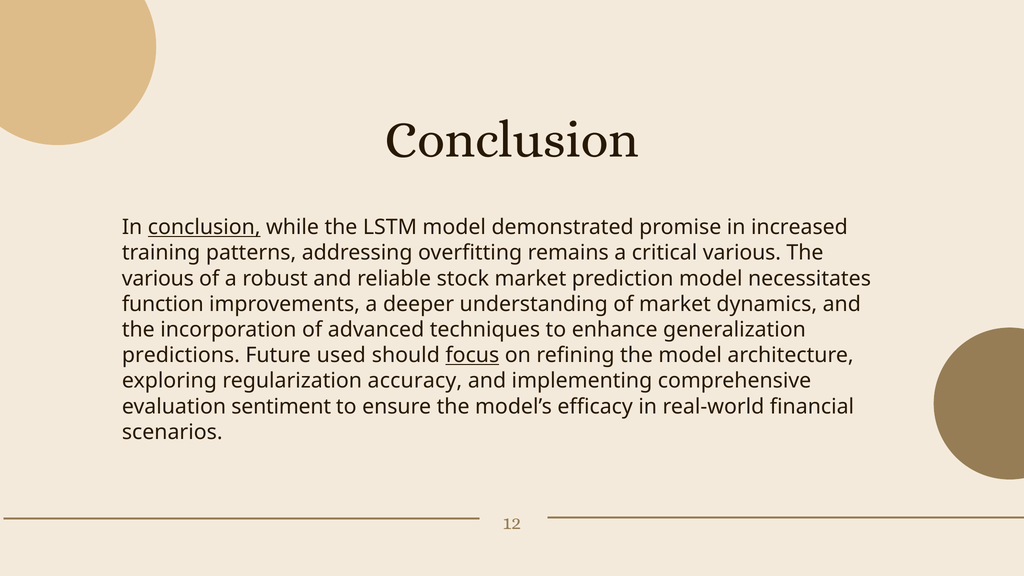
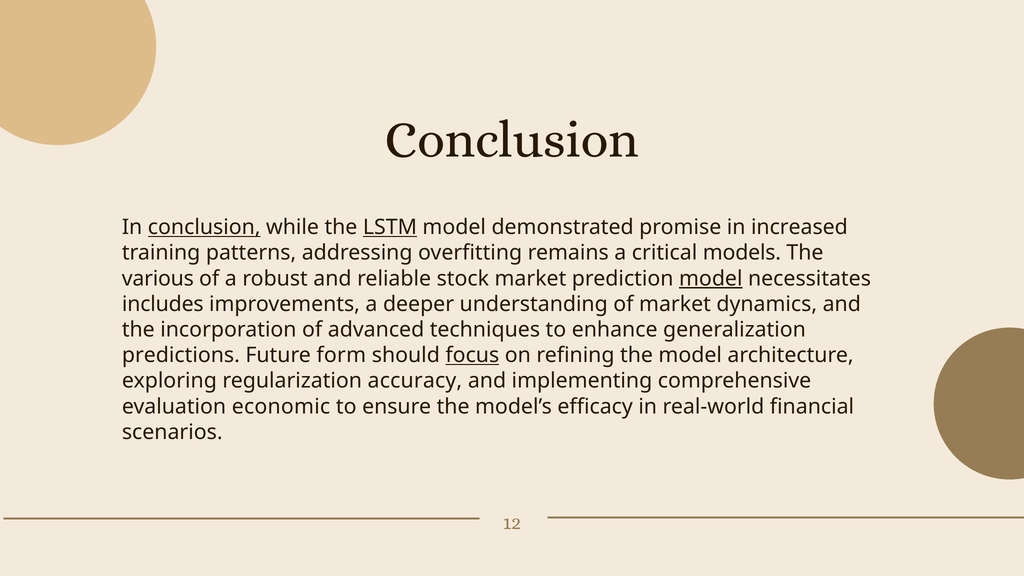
LSTM underline: none -> present (390, 227)
critical various: various -> models (742, 253)
model underline: none -> present (711, 279)
function: function -> includes (163, 304)
used: used -> form (341, 355)
sentiment: sentiment -> economic (281, 407)
